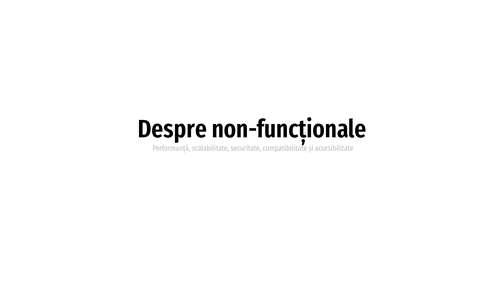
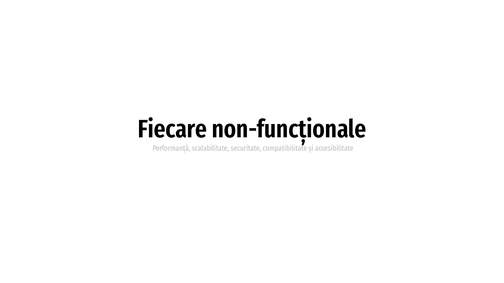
Despre: Despre -> Fiecare (172, 129)
